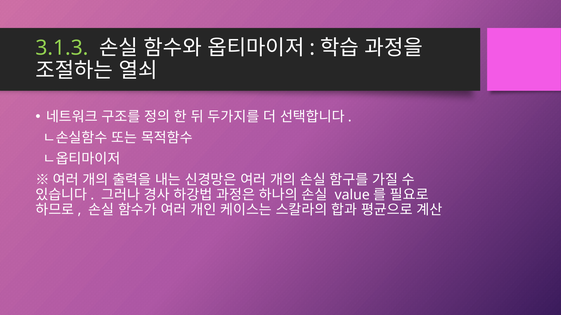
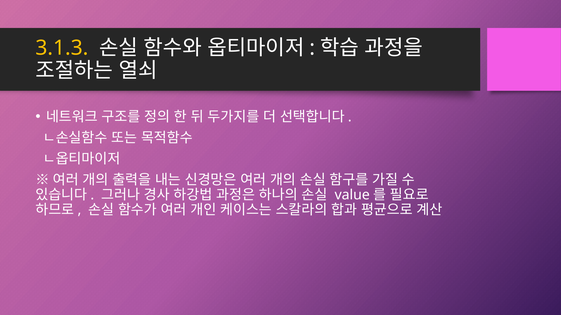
3.1.3 colour: light green -> yellow (62, 48)
